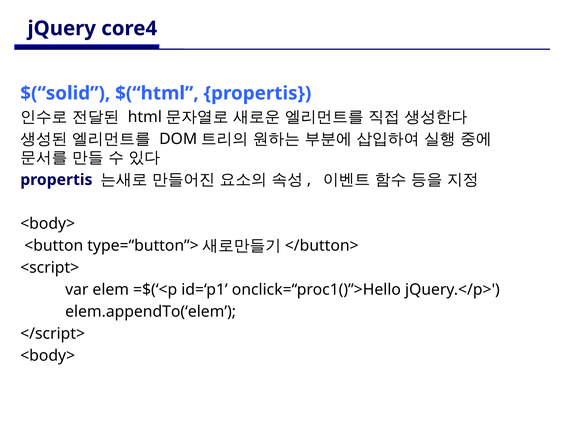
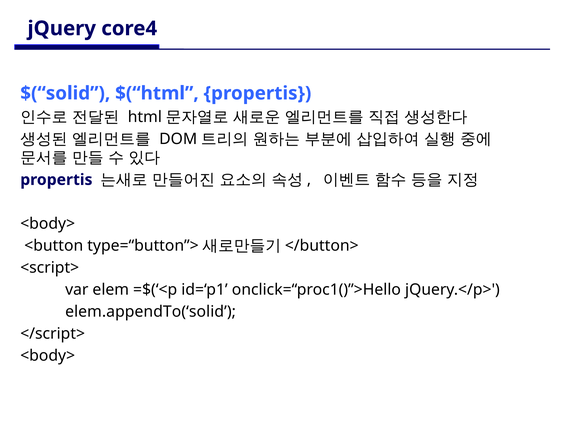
elem.appendTo(‘elem: elem.appendTo(‘elem -> elem.appendTo(‘solid (151, 312)
